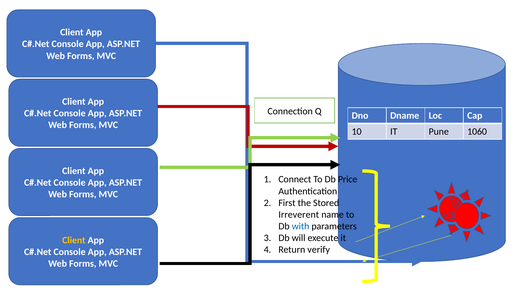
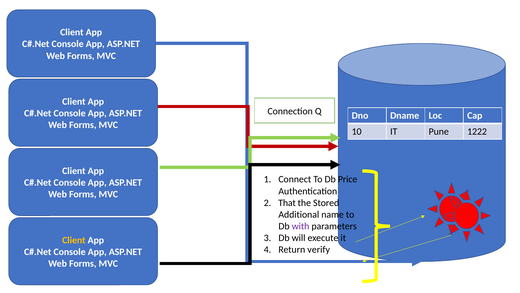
1060: 1060 -> 1222 (477, 131)
First: First -> That (287, 202)
Irreverent: Irreverent -> Additional (299, 214)
with colour: blue -> purple (301, 226)
